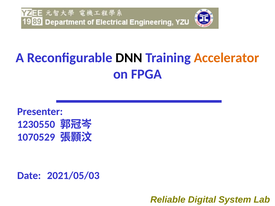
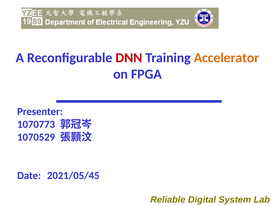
DNN colour: black -> red (129, 58)
1230550: 1230550 -> 1070773 (36, 125)
2021/05/03: 2021/05/03 -> 2021/05/45 (73, 176)
